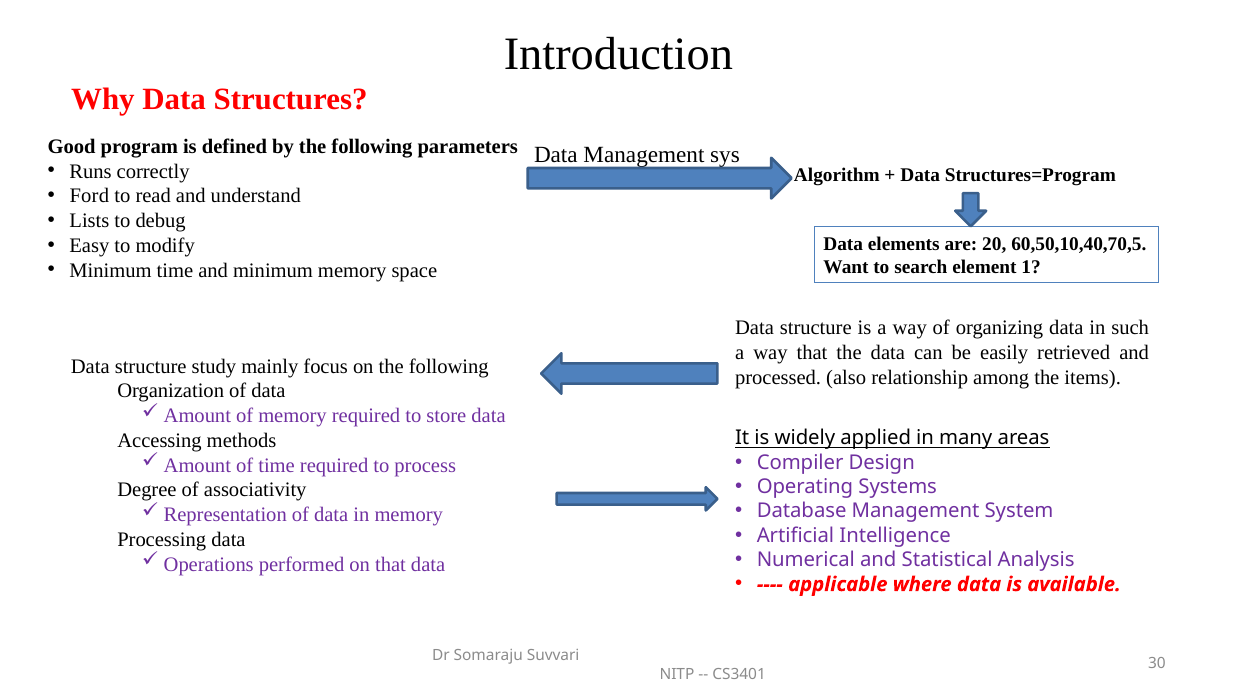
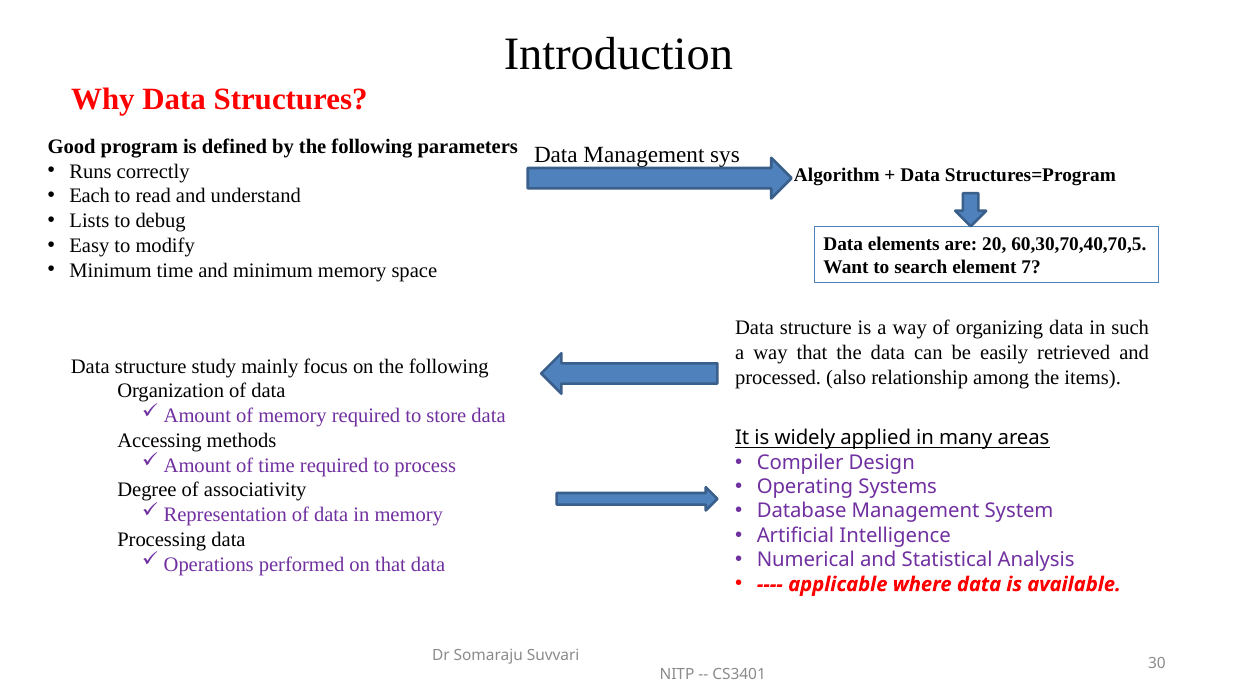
Ford: Ford -> Each (90, 196)
60,50,10,40,70,5: 60,50,10,40,70,5 -> 60,30,70,40,70,5 (1079, 244)
1: 1 -> 7 (1031, 268)
